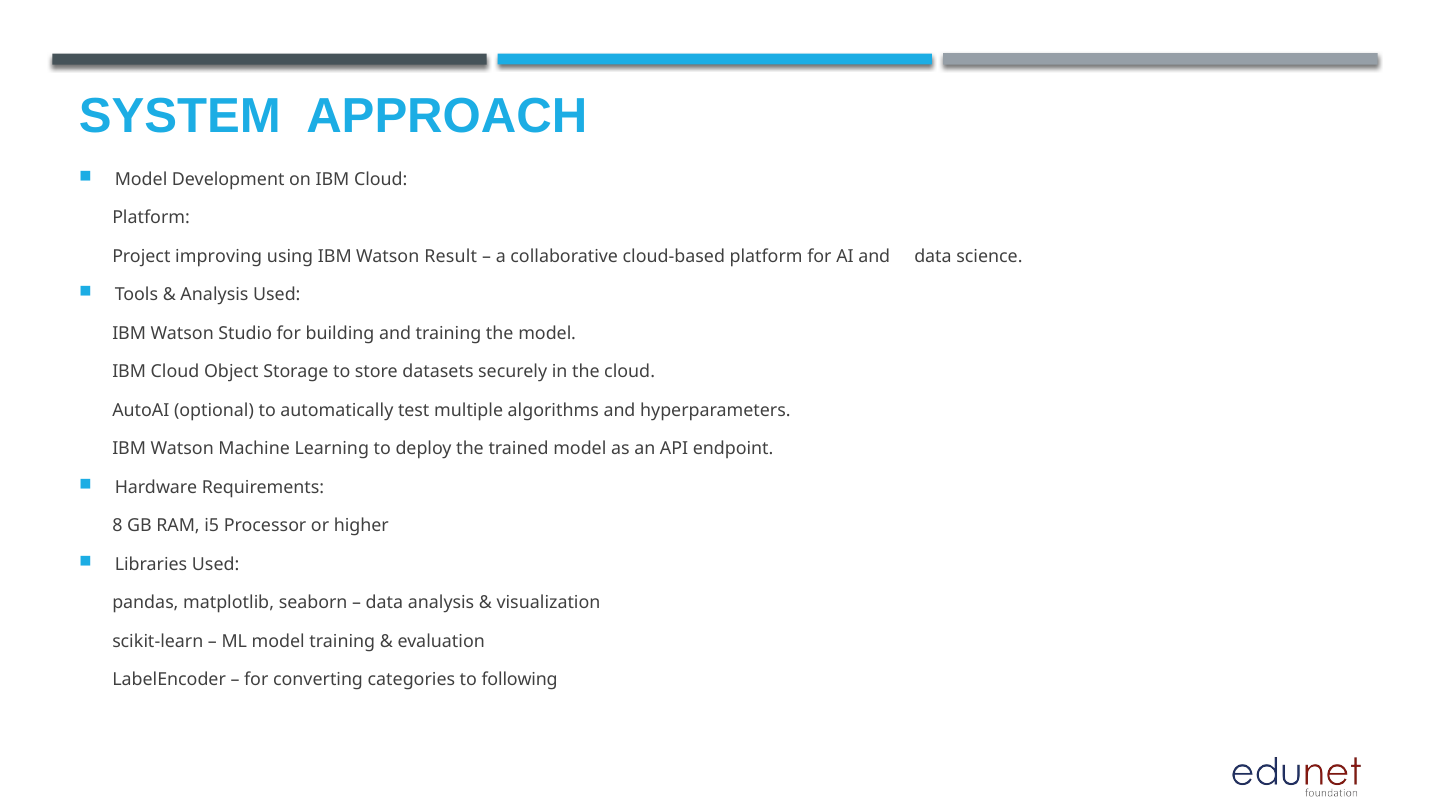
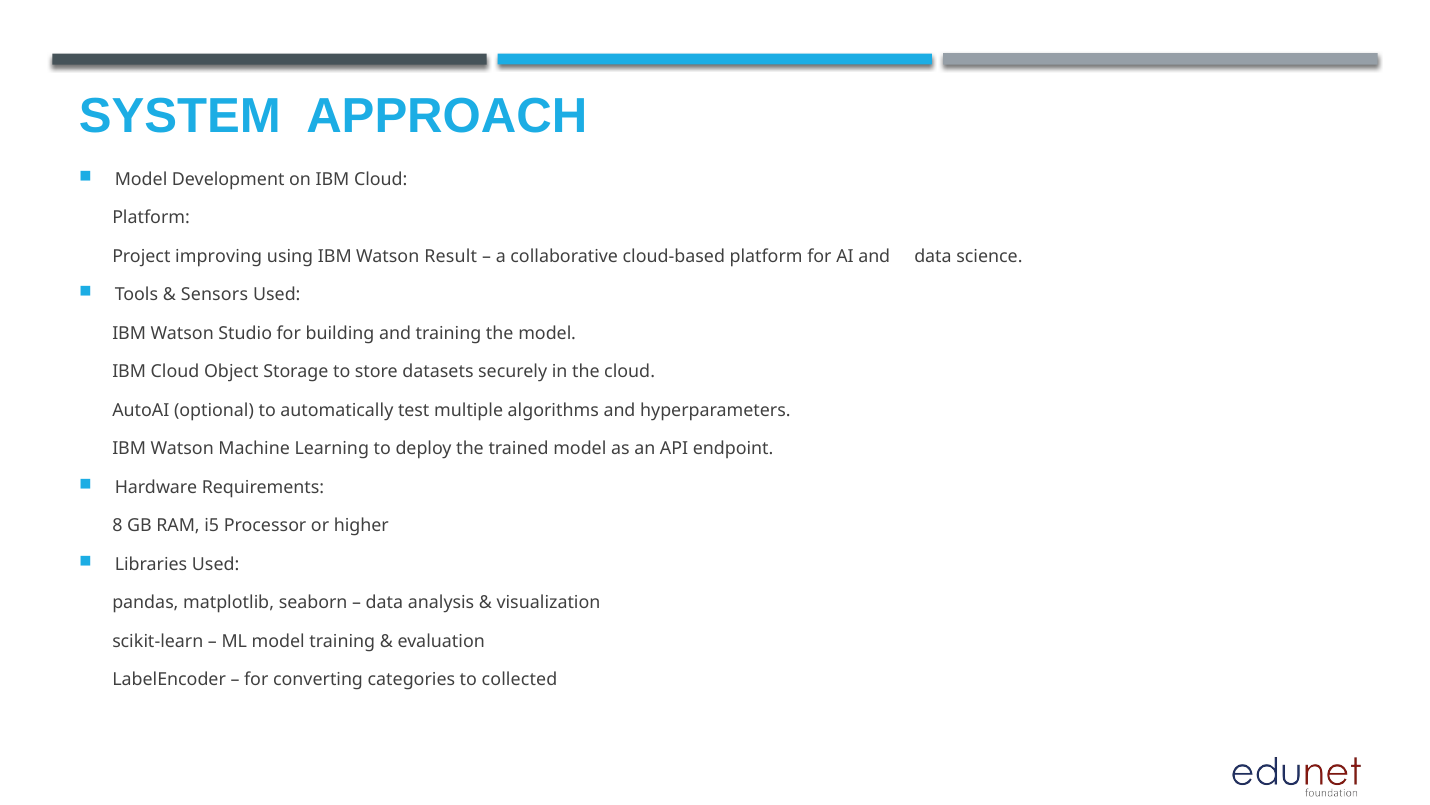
Analysis: Analysis -> Sensors (214, 294)
following: following -> collected (519, 679)
